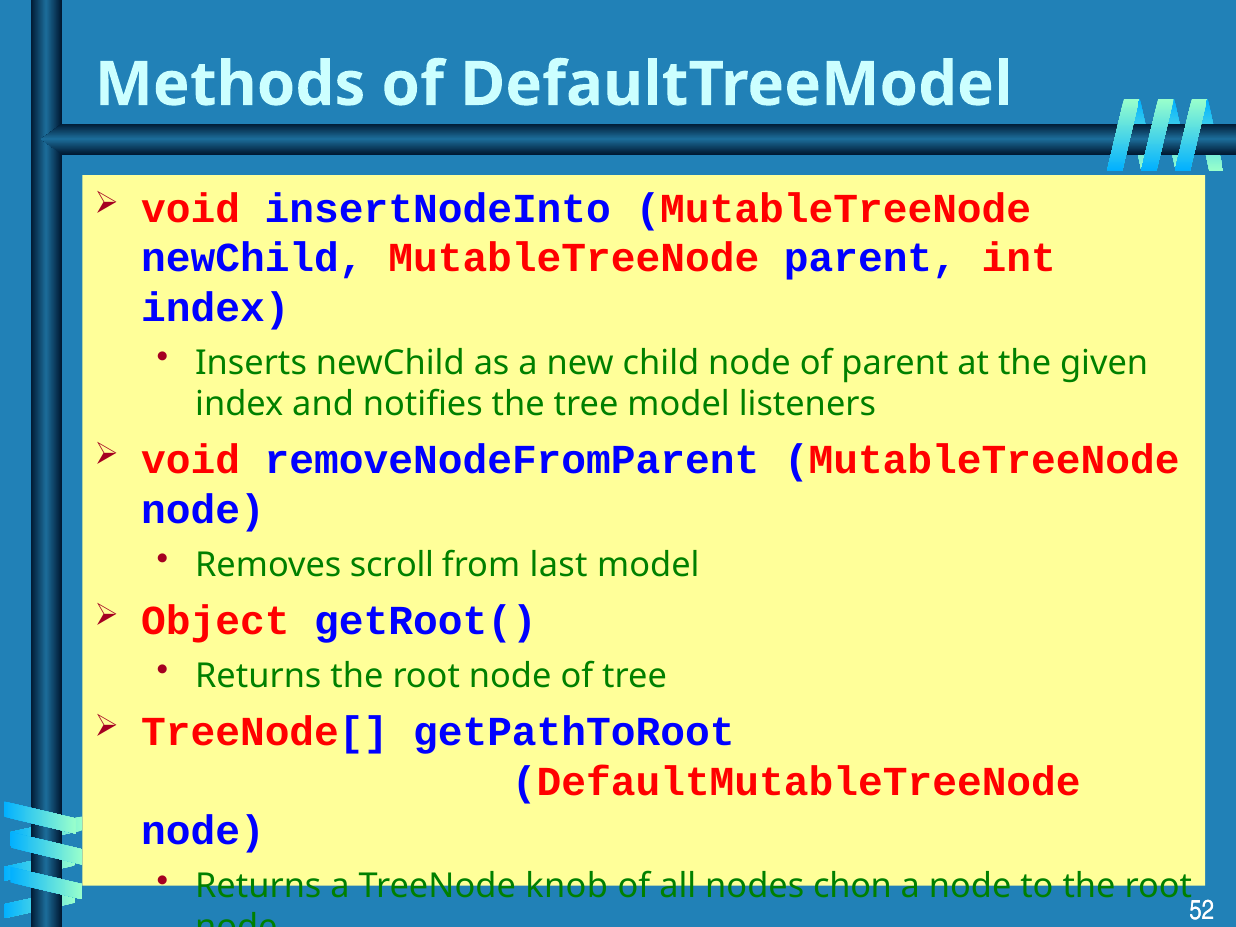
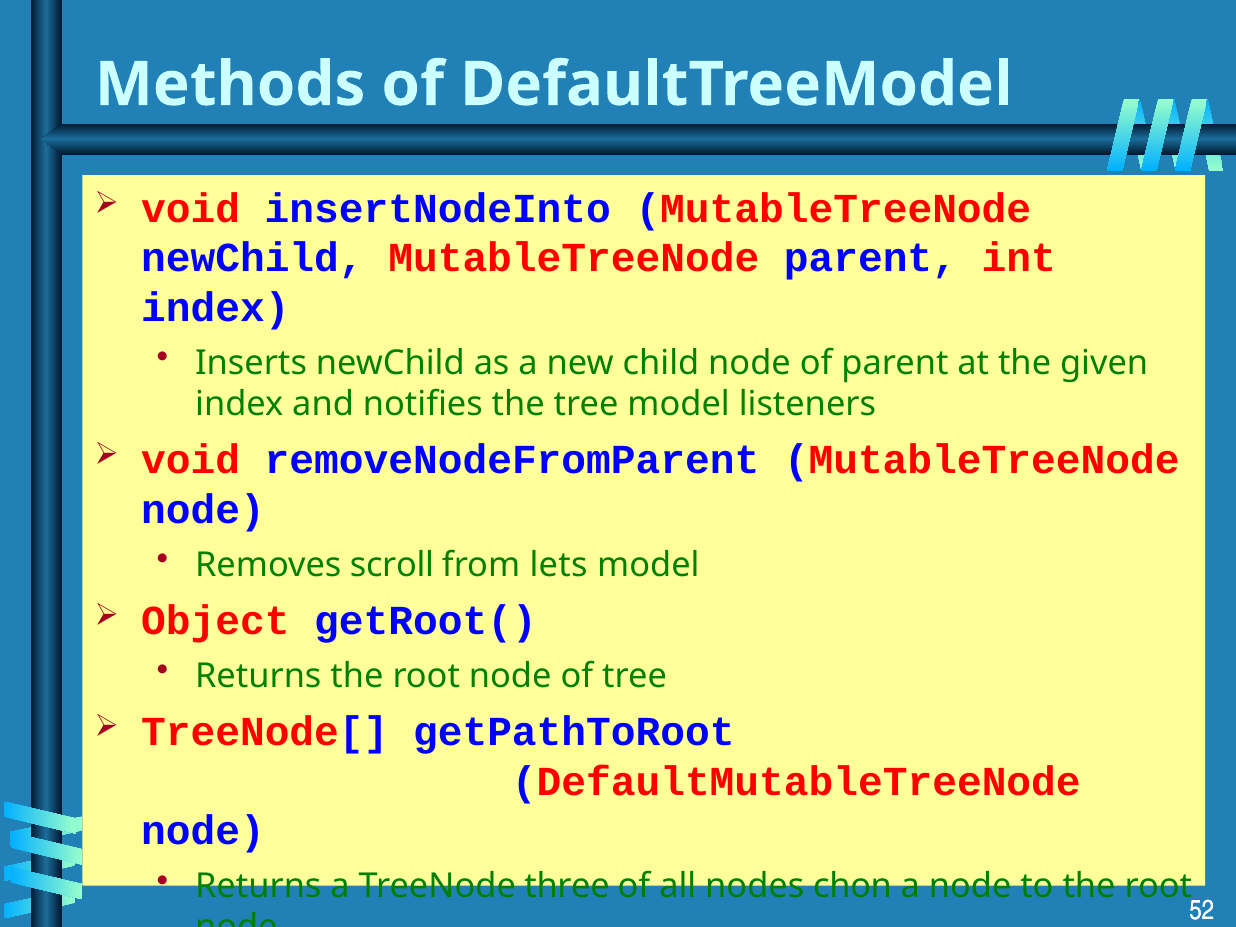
last: last -> lets (559, 565)
knob: knob -> three (567, 886)
